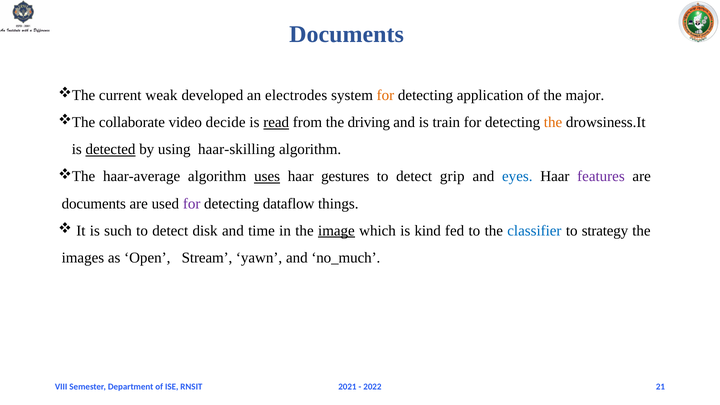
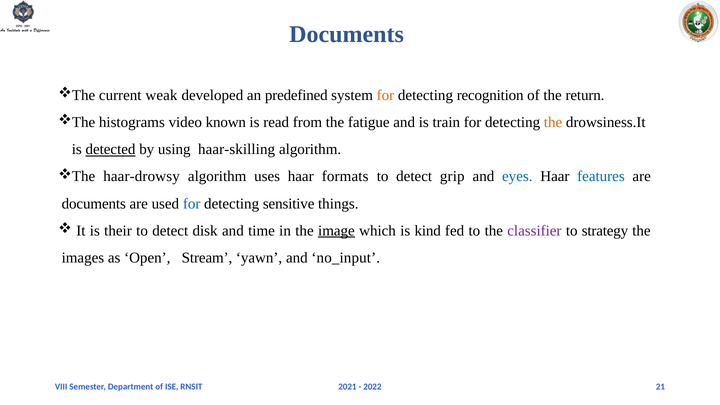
electrodes: electrodes -> predefined (296, 95)
application: application -> recognition (490, 95)
major: major -> return (585, 95)
collaborate: collaborate -> histograms (132, 122)
decide: decide -> known (226, 122)
read underline: present -> none (276, 122)
driving: driving -> fatigue (369, 122)
haar-average: haar-average -> haar-drowsy (142, 177)
uses underline: present -> none (267, 177)
gestures: gestures -> formats (345, 177)
features colour: purple -> blue (601, 177)
for colour: purple -> blue (192, 204)
dataflow: dataflow -> sensitive (289, 204)
such: such -> their (118, 231)
classifier colour: blue -> purple (534, 231)
no_much: no_much -> no_input (346, 258)
